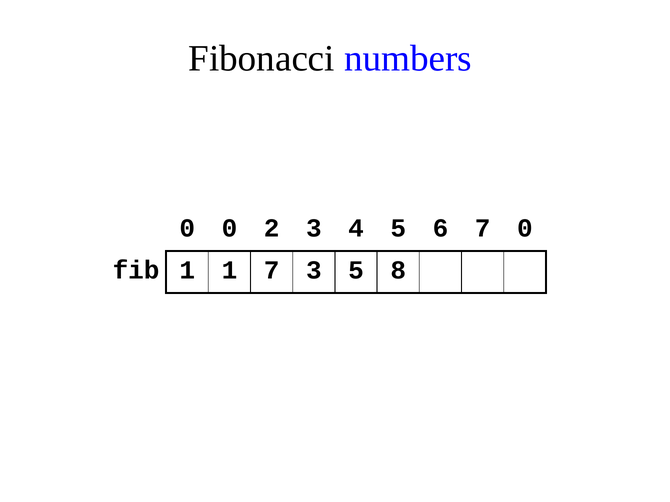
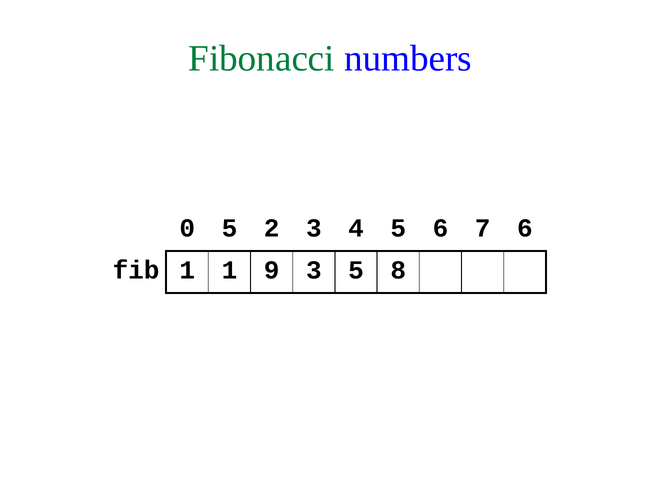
Fibonacci colour: black -> green (262, 59)
0 0: 0 -> 5 (229, 228)
7 0: 0 -> 6 (525, 228)
1 7: 7 -> 9 (272, 271)
